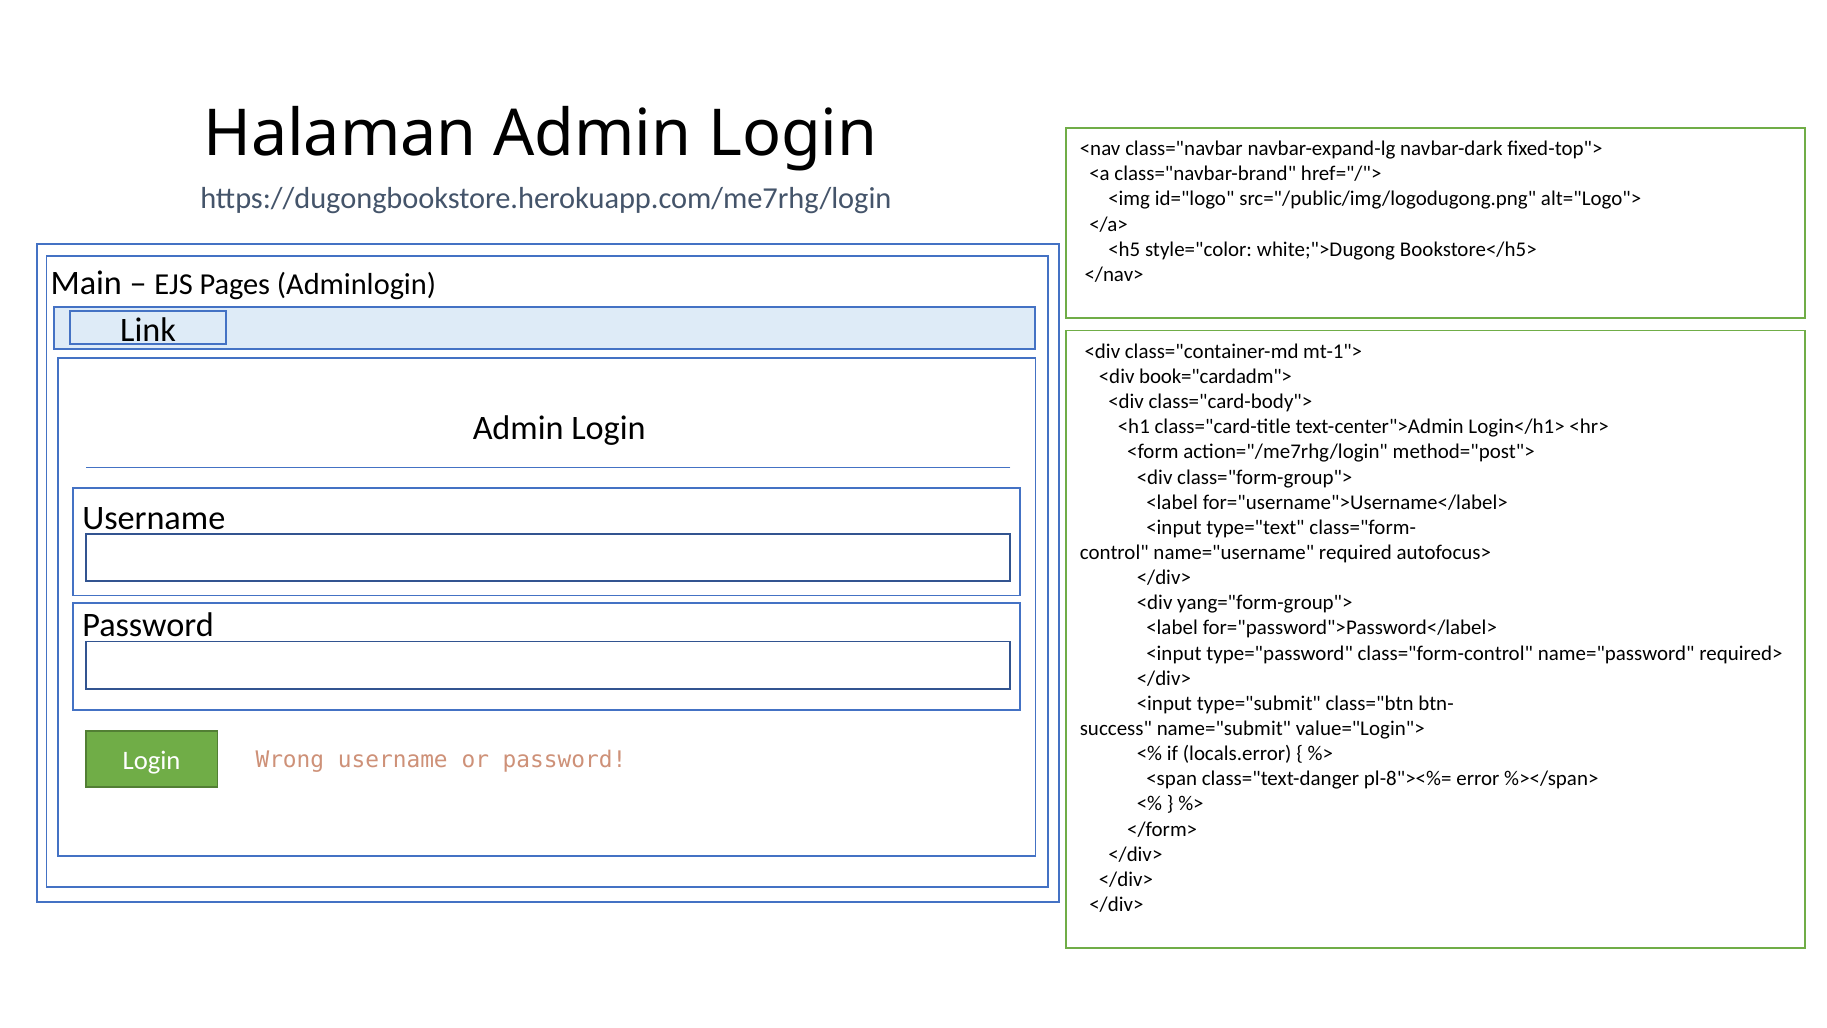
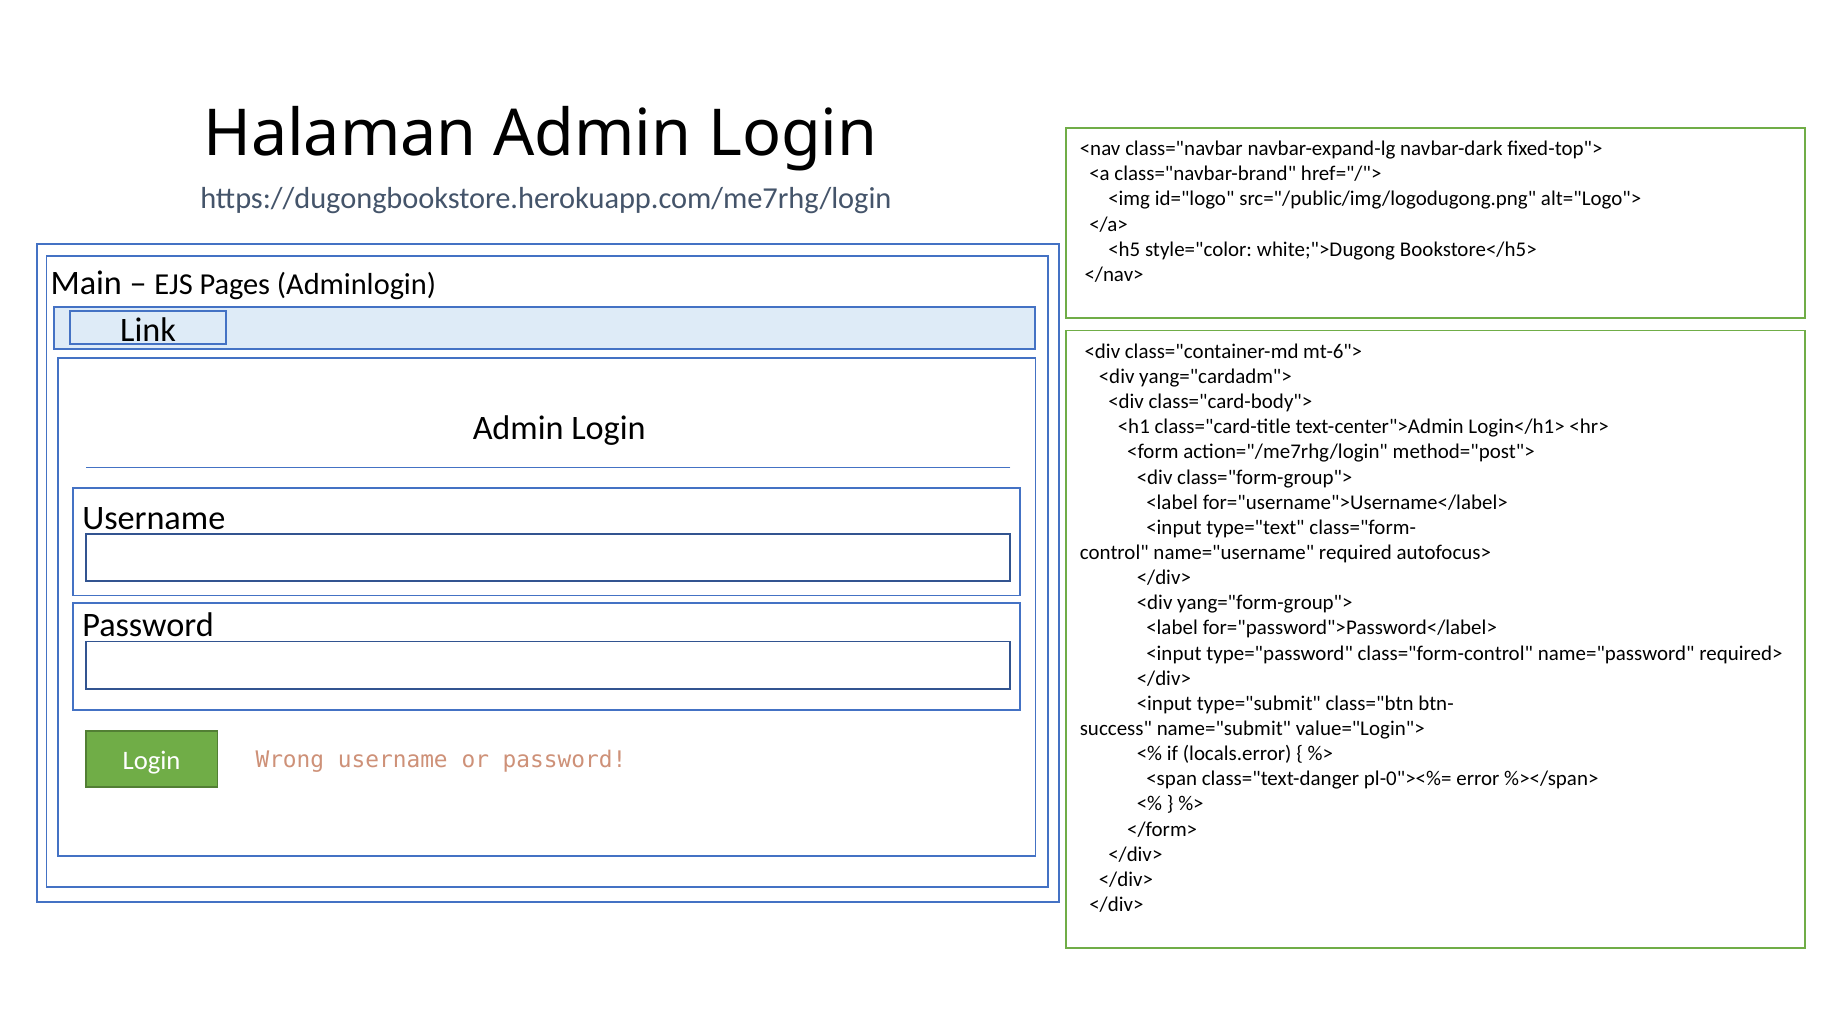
mt-1">: mt-1"> -> mt-6"> (1333, 351)
book="cardadm">: book="cardadm"> -> yang="cardadm"> (1215, 376)
pl-8"><%=: pl-8"><%= -> pl-0"><%= (1408, 779)
